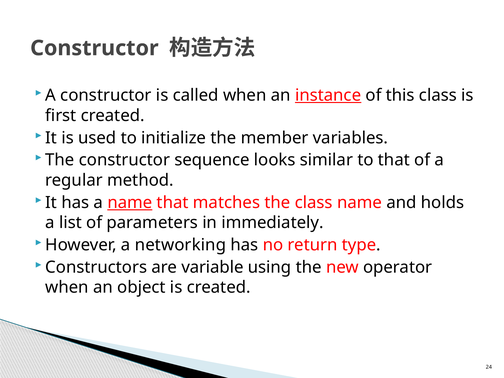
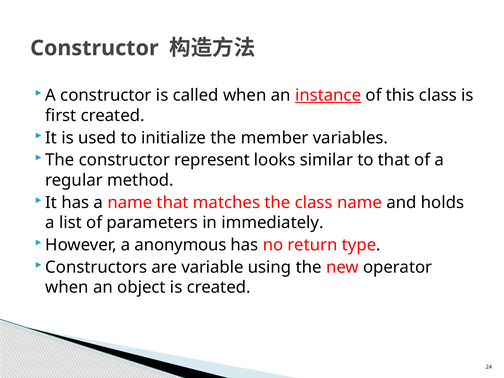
sequence: sequence -> represent (212, 160)
name underline: present -> none (130, 203)
networking: networking -> anonymous (181, 245)
